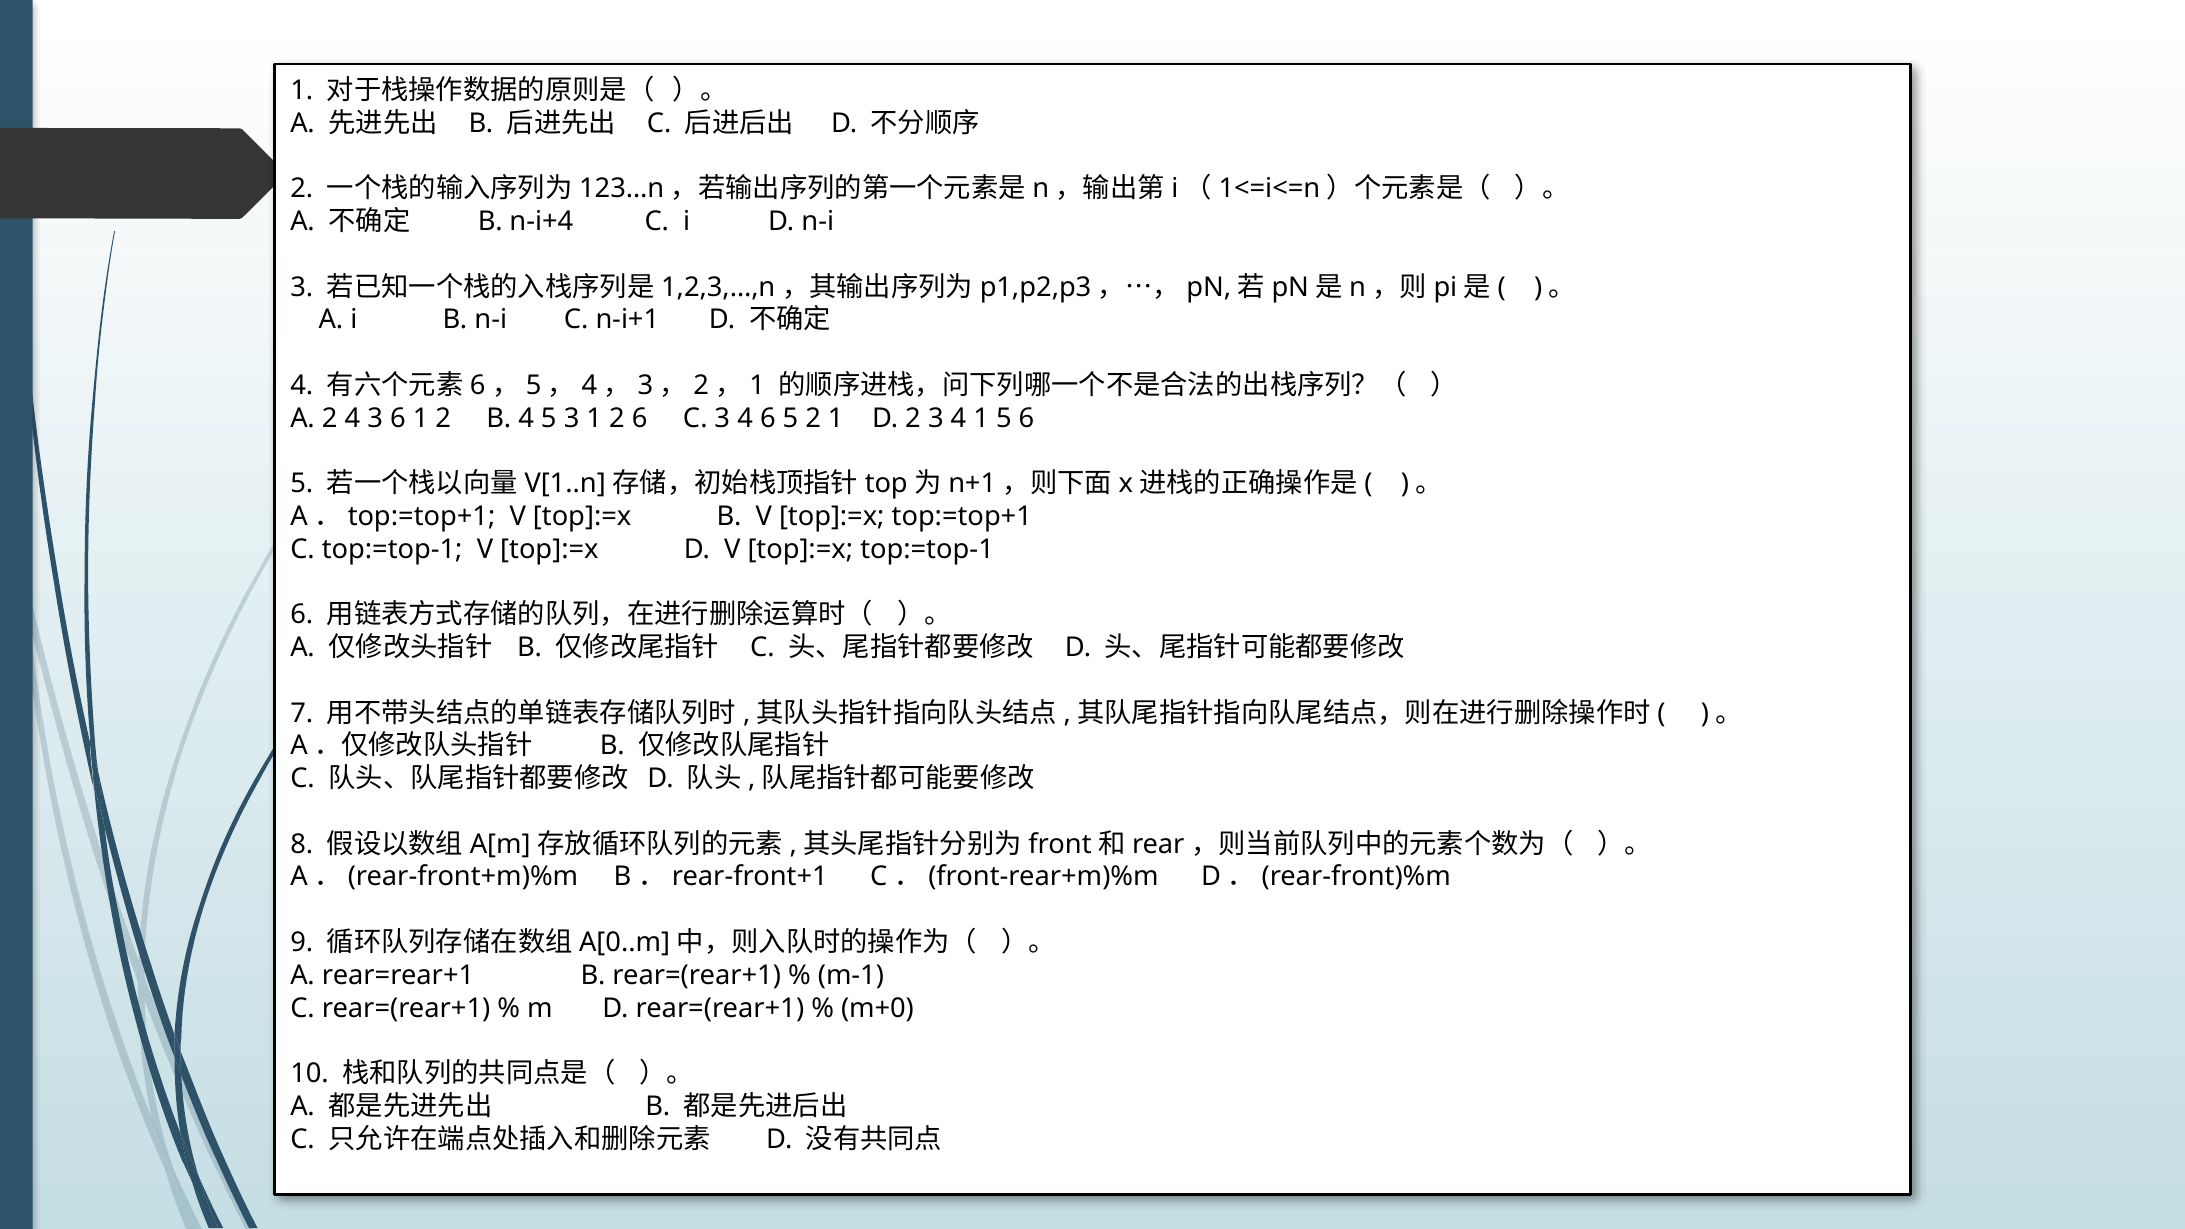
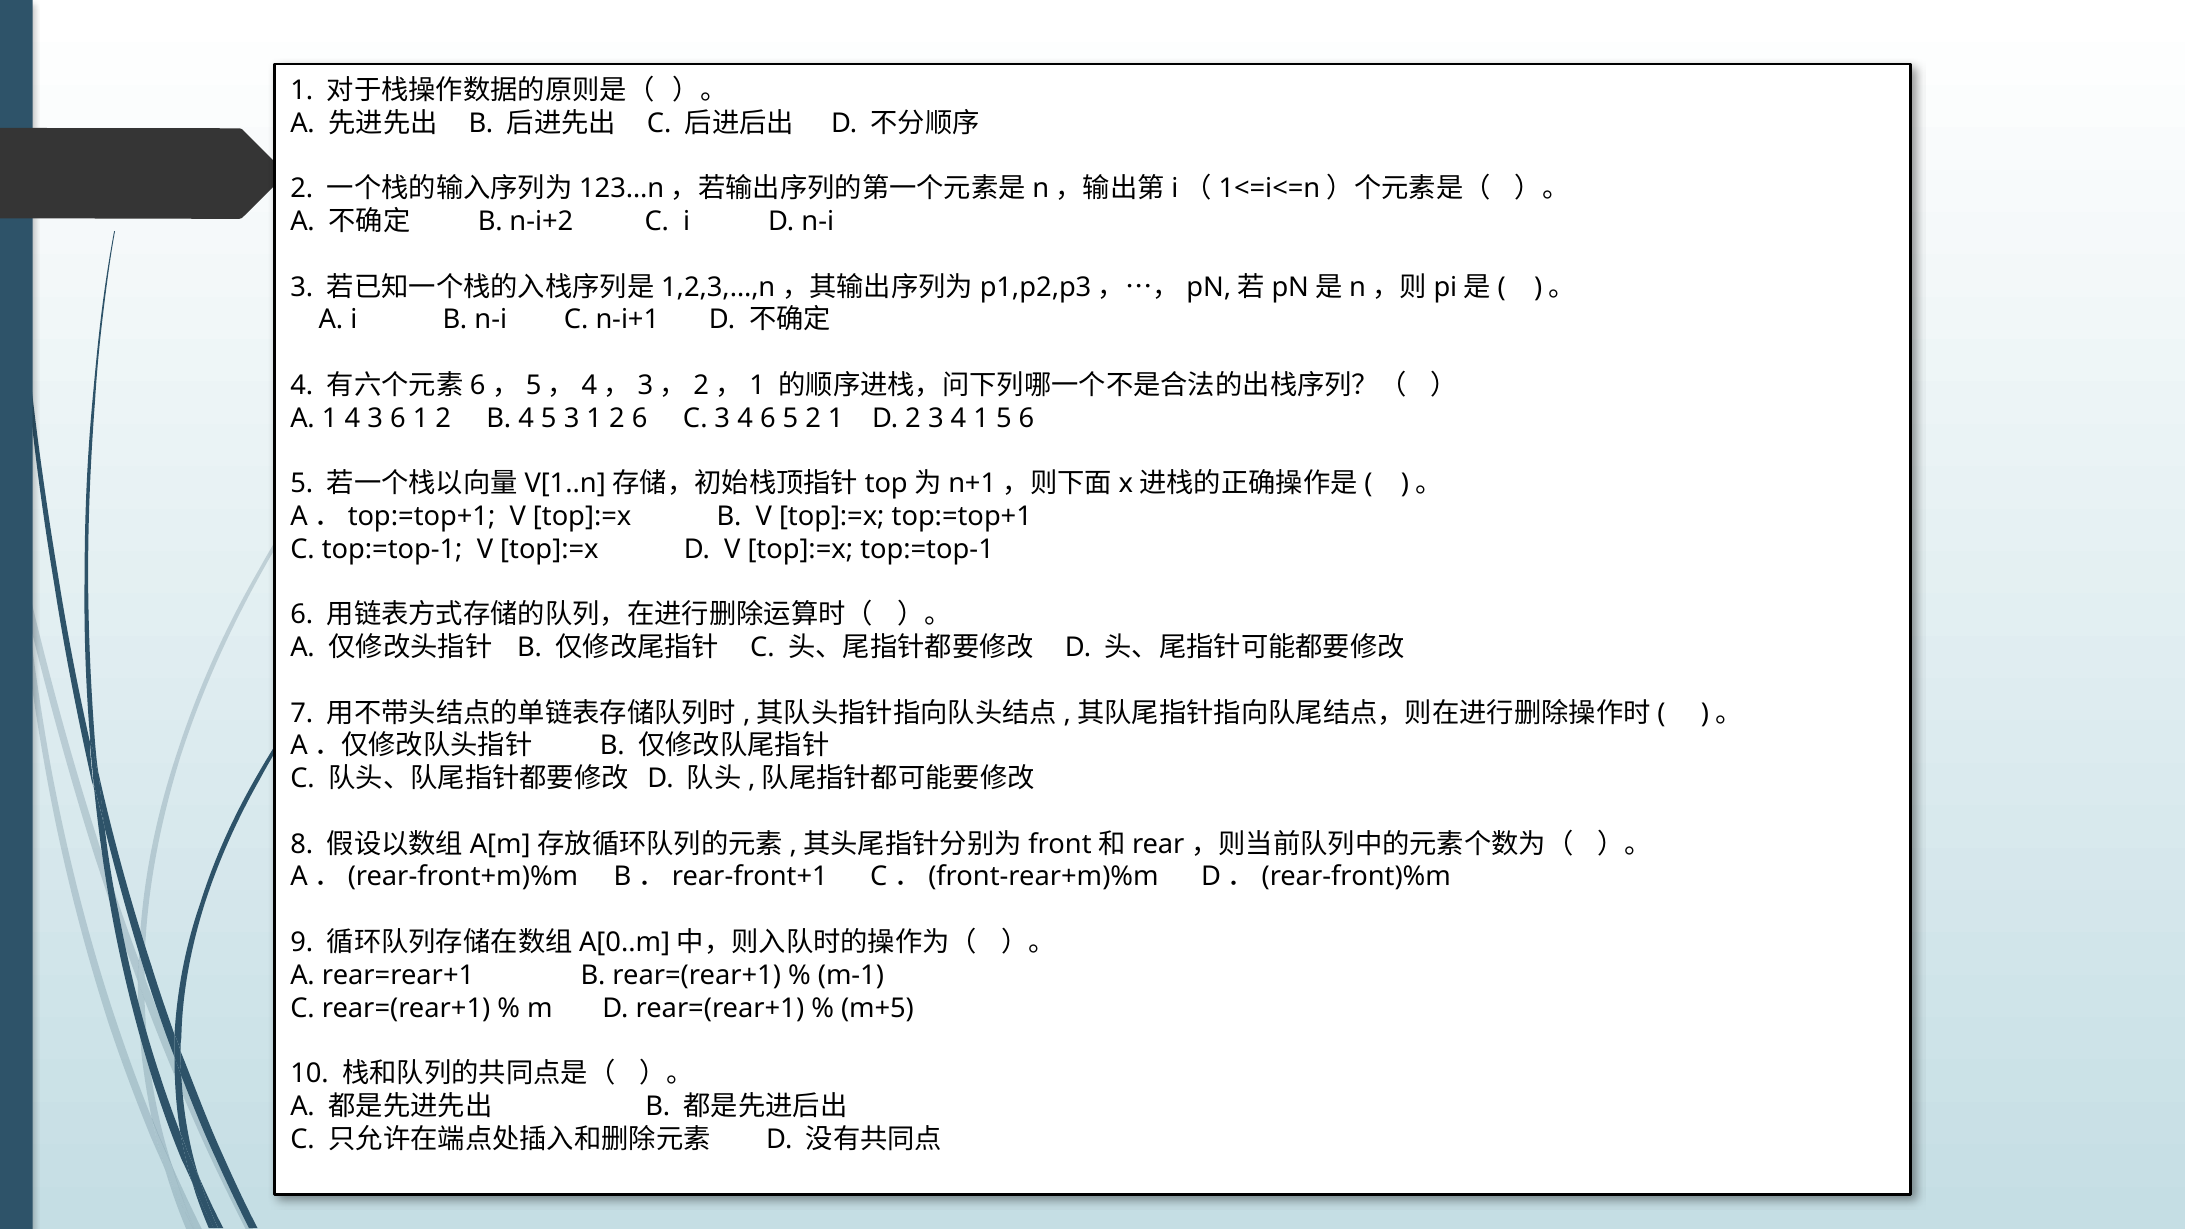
n-i+4: n-i+4 -> n-i+2 (541, 222)
A 2: 2 -> 1 (330, 418)
m+0: m+0 -> m+5 (877, 1008)
